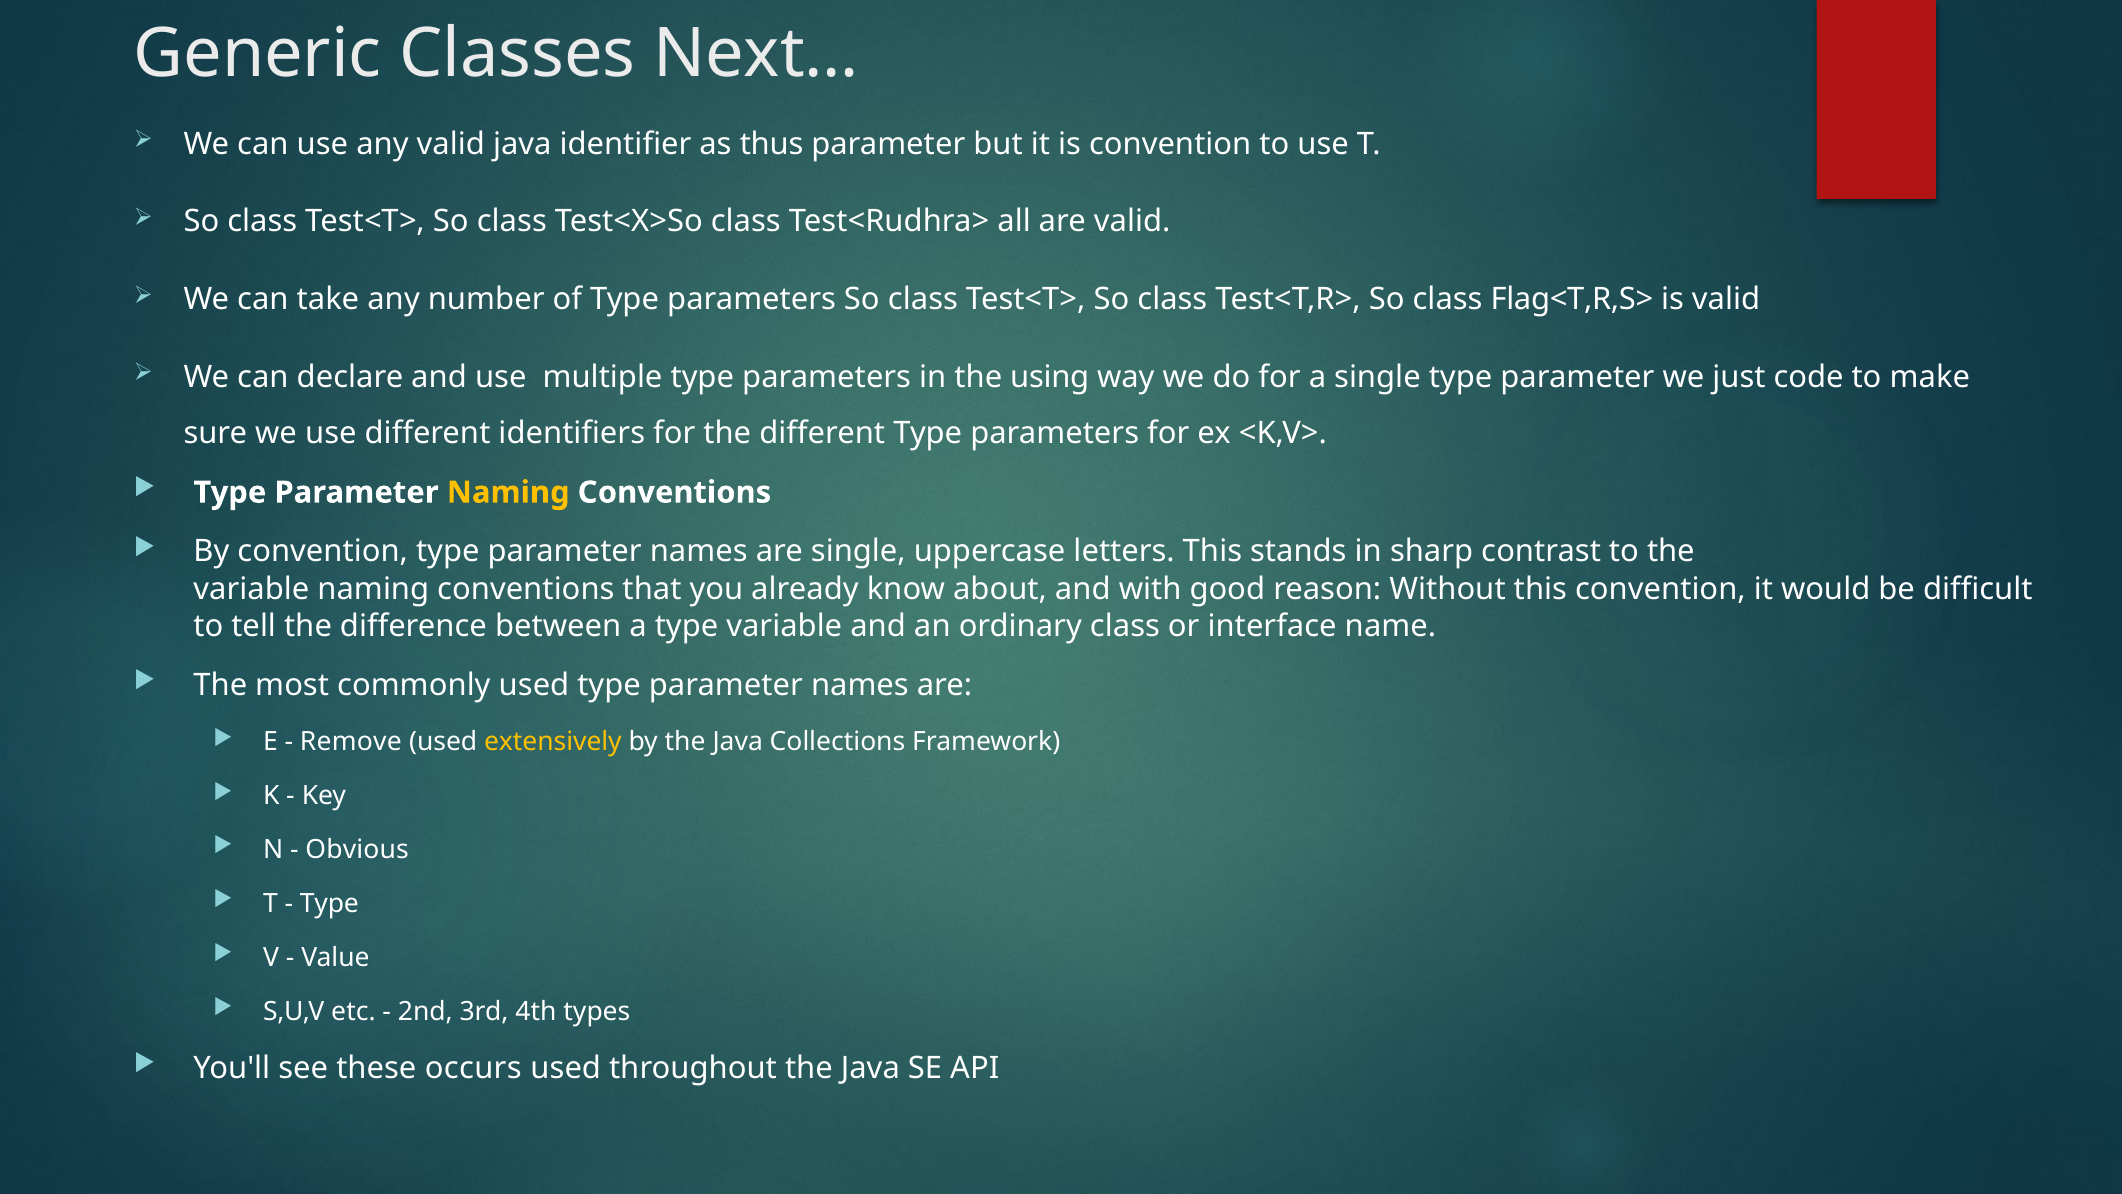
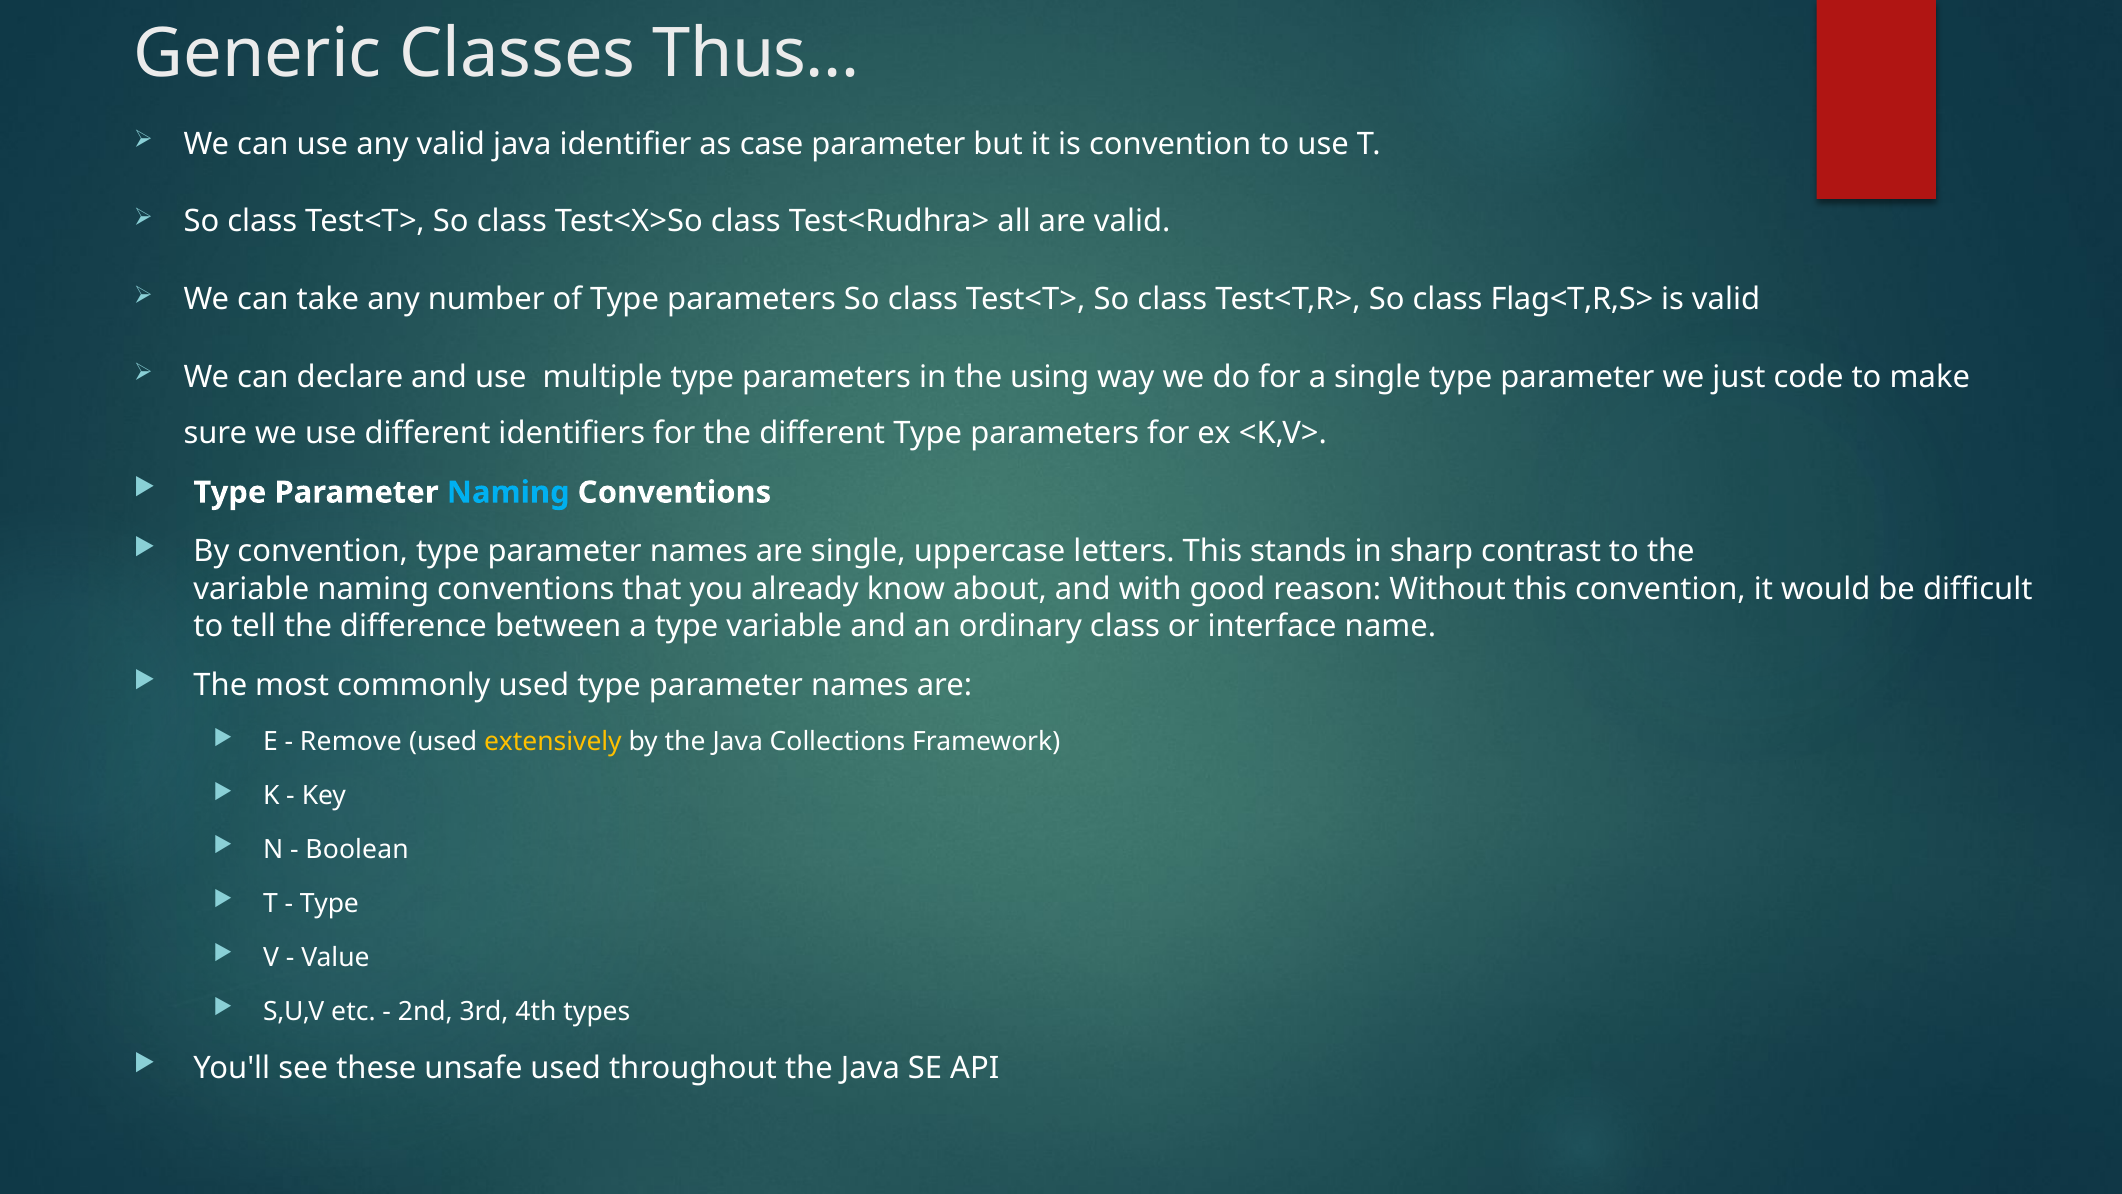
Next…: Next… -> Thus… (756, 54)
thus: thus -> case (772, 144)
Naming colour: yellow -> light blue (508, 492)
Obvious: Obvious -> Boolean (357, 849)
occurs: occurs -> unsafe (473, 1068)
